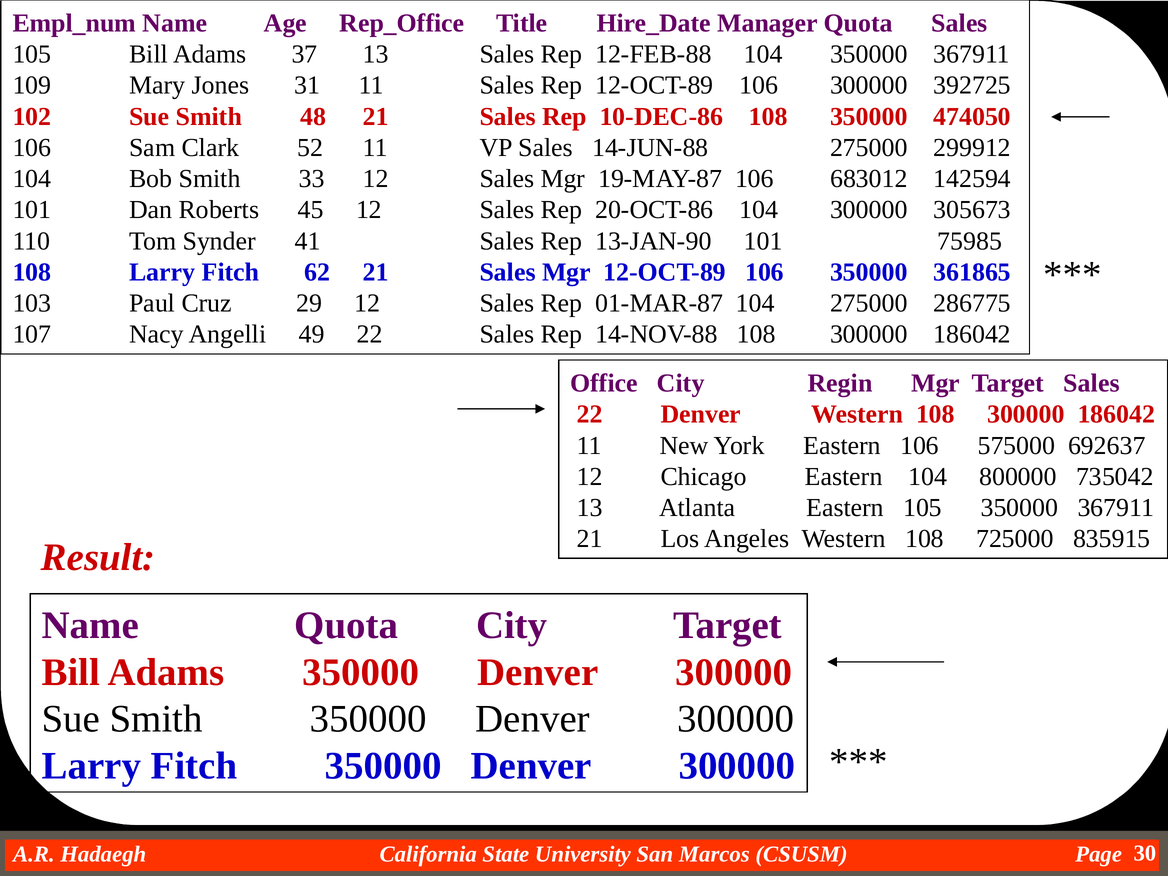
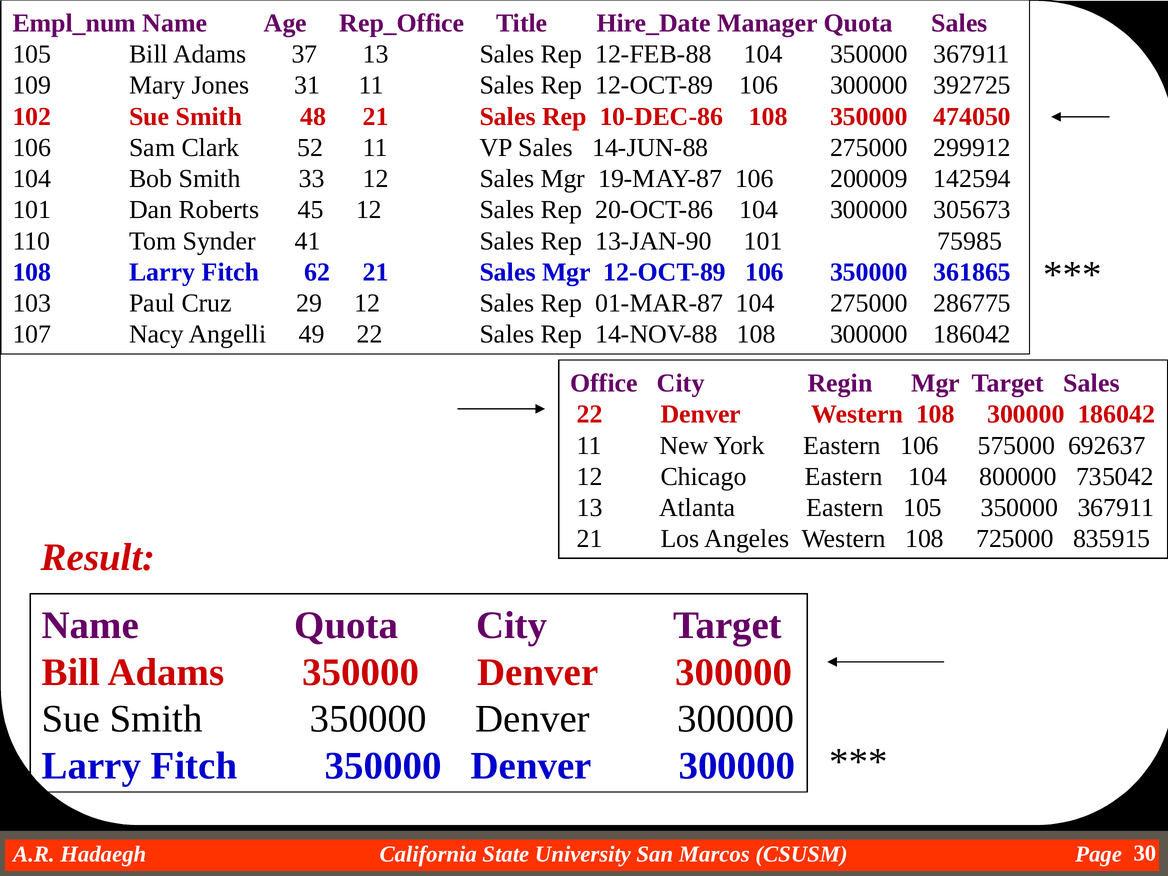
683012: 683012 -> 200009 (869, 179)
